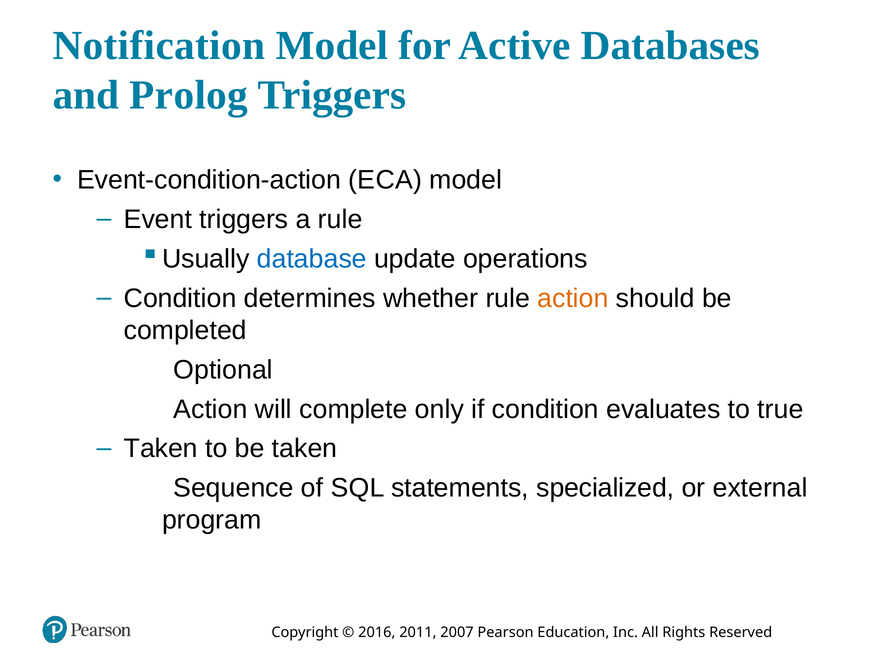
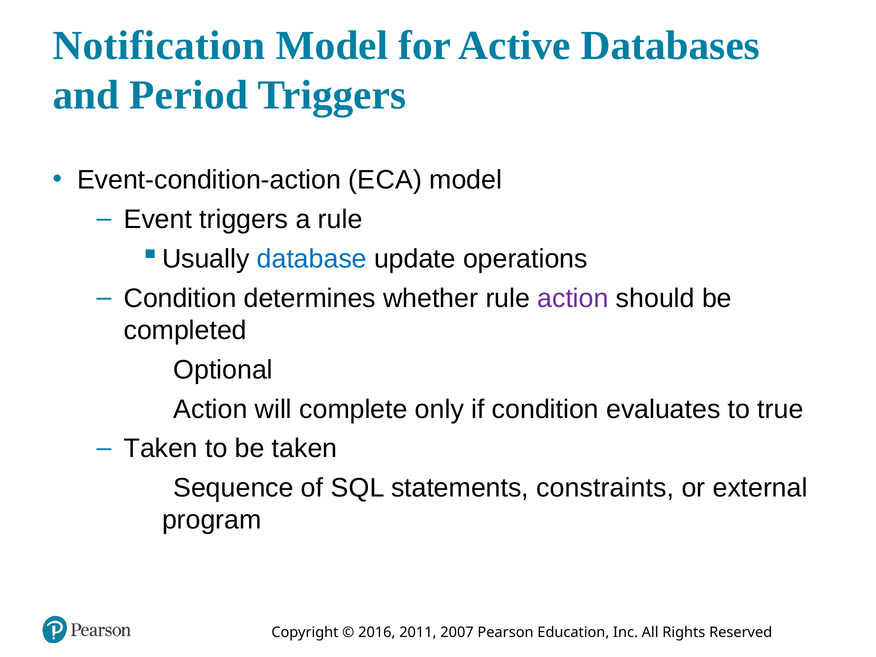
Prolog: Prolog -> Period (189, 95)
action colour: orange -> purple (573, 298)
specialized: specialized -> constraints (605, 488)
